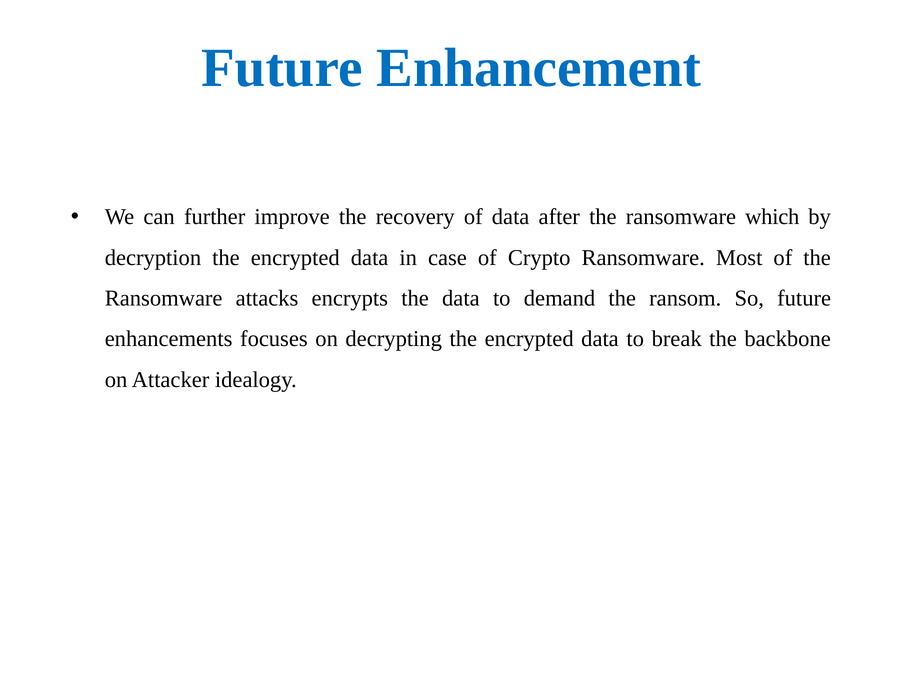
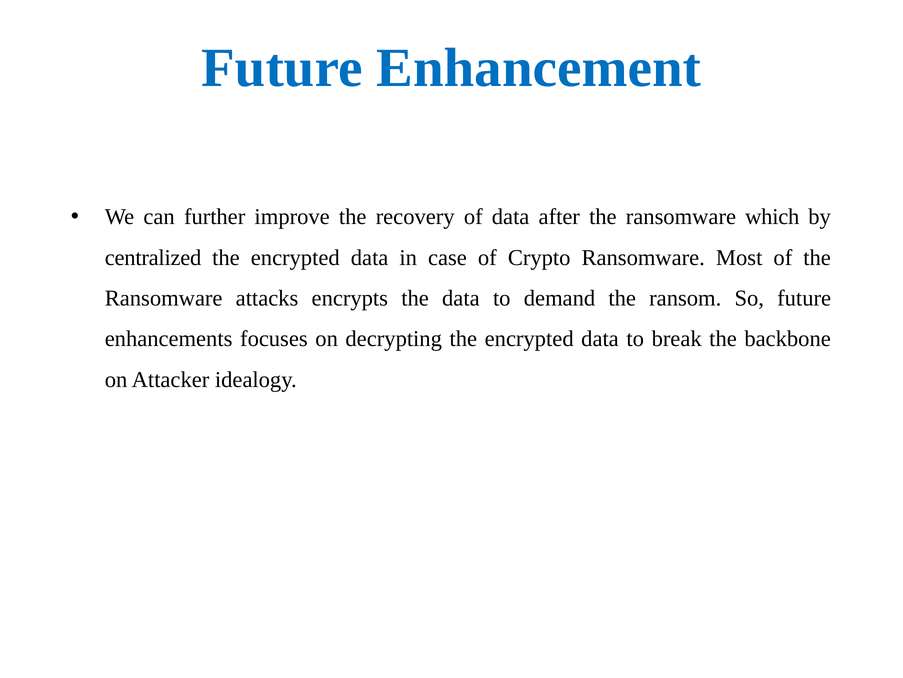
decryption: decryption -> centralized (153, 257)
